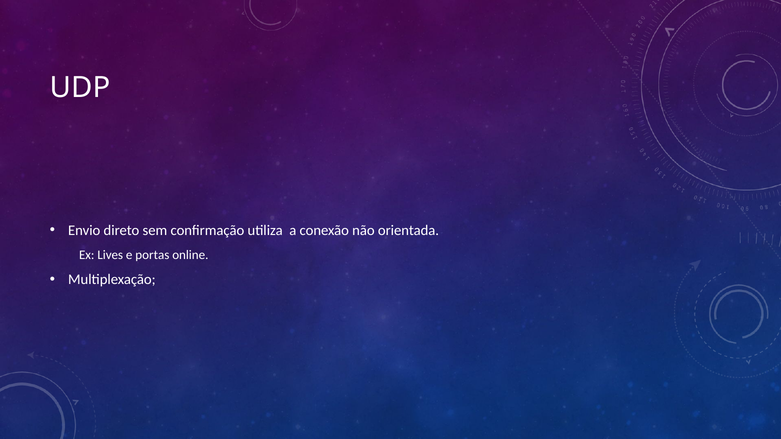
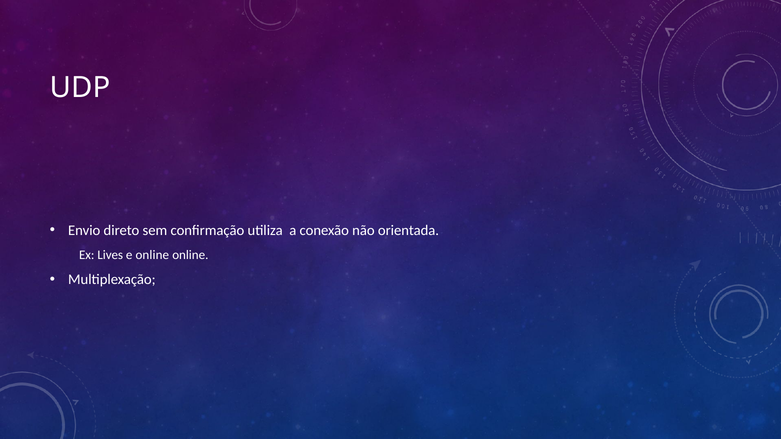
e portas: portas -> online (152, 255)
